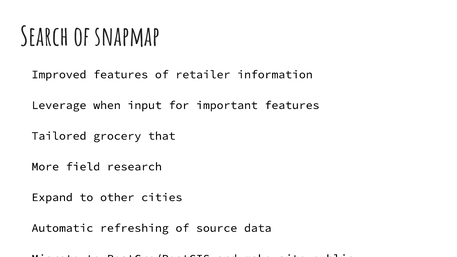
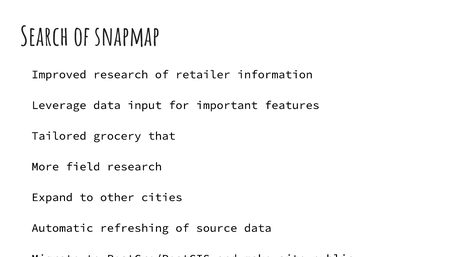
Improved features: features -> research (121, 75)
Leverage when: when -> data (107, 105)
